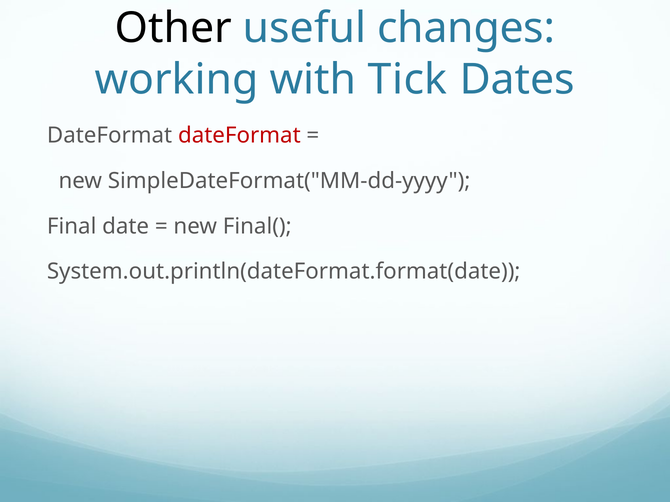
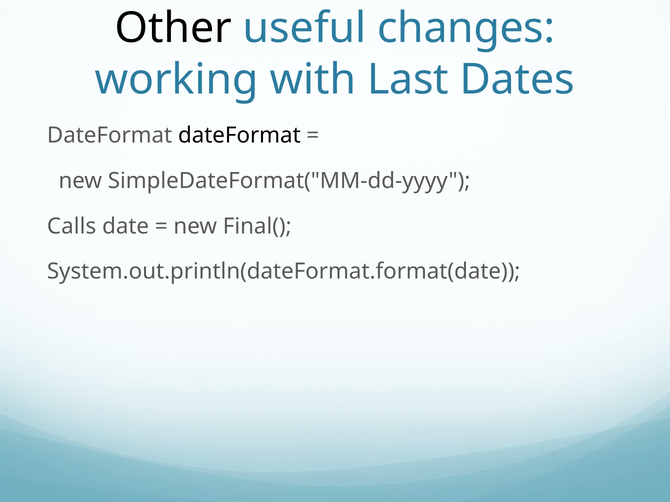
Tick: Tick -> Last (408, 80)
dateFormat colour: red -> black (239, 136)
Final: Final -> Calls (72, 226)
